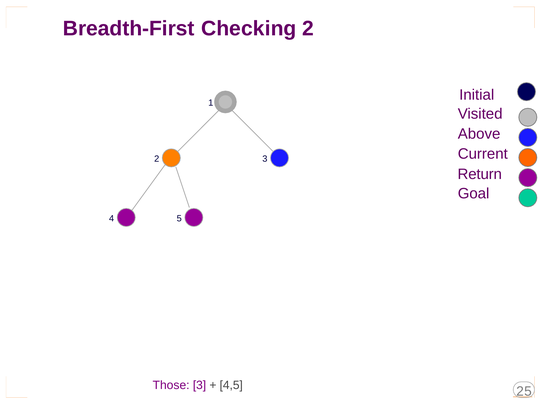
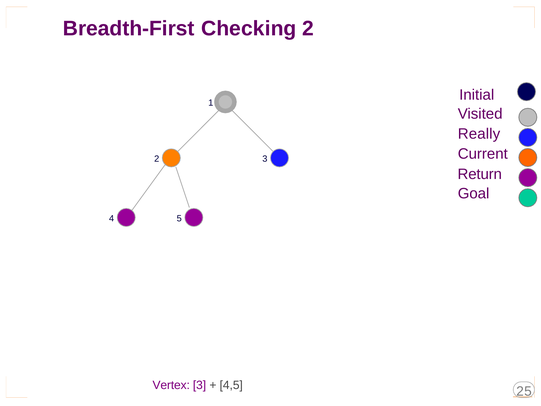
Above: Above -> Really (479, 134)
Those: Those -> Vertex (171, 385)
